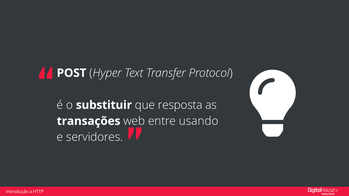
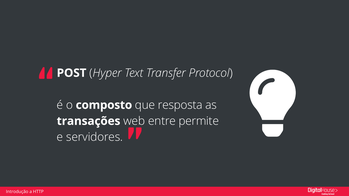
substituir: substituir -> composto (104, 105)
usando: usando -> permite (199, 121)
